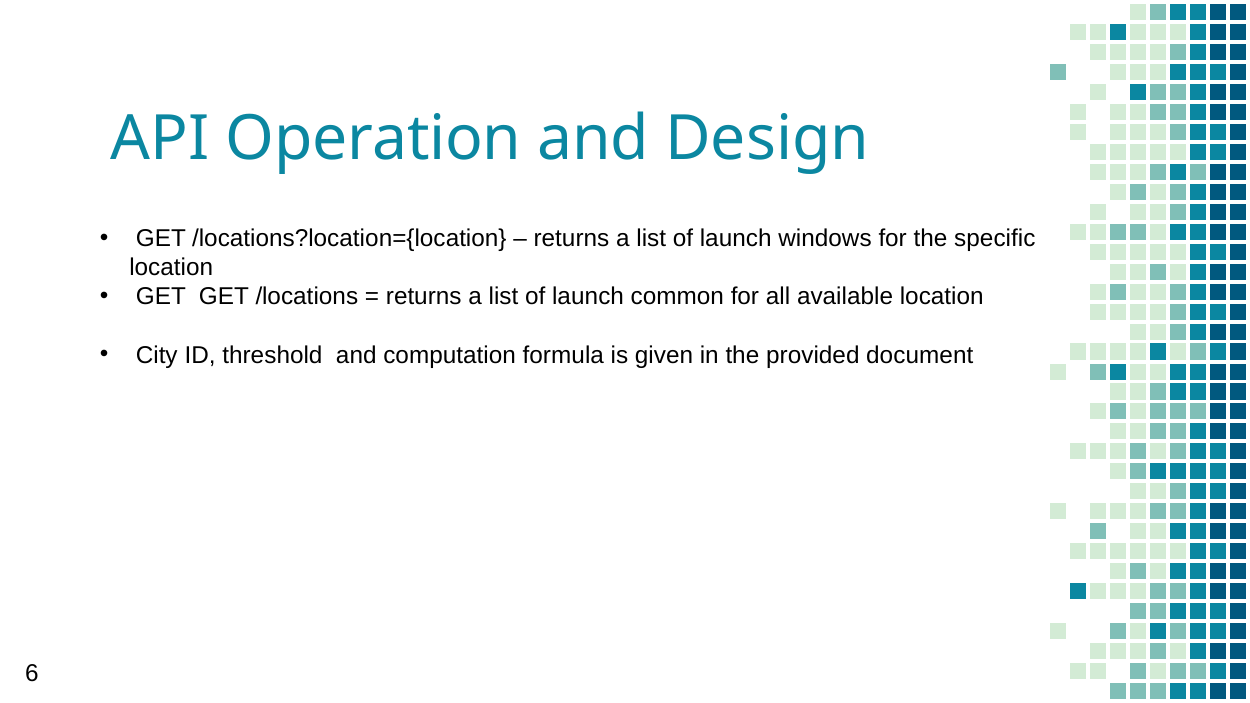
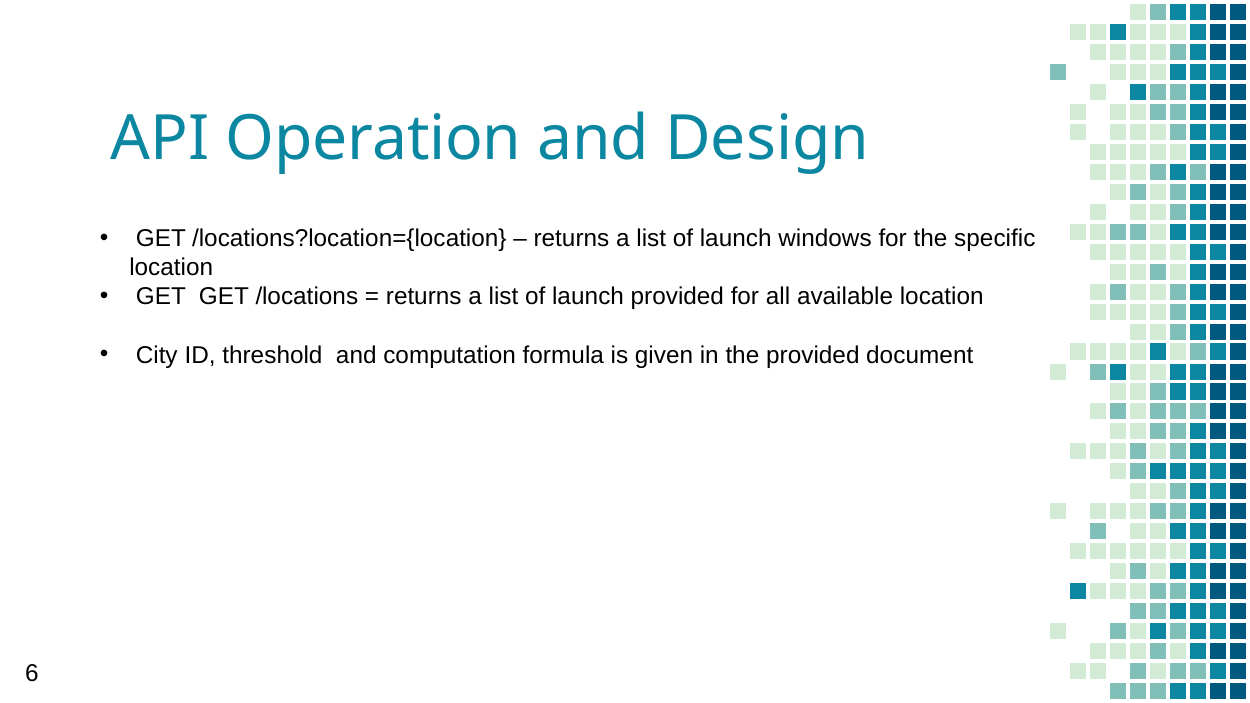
launch common: common -> provided (677, 297)
